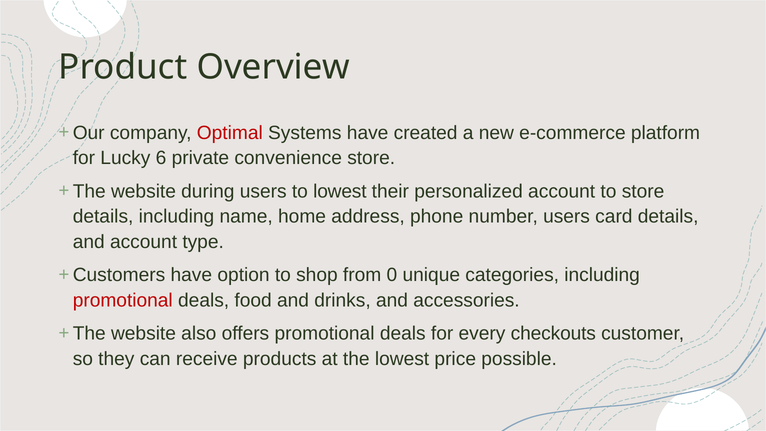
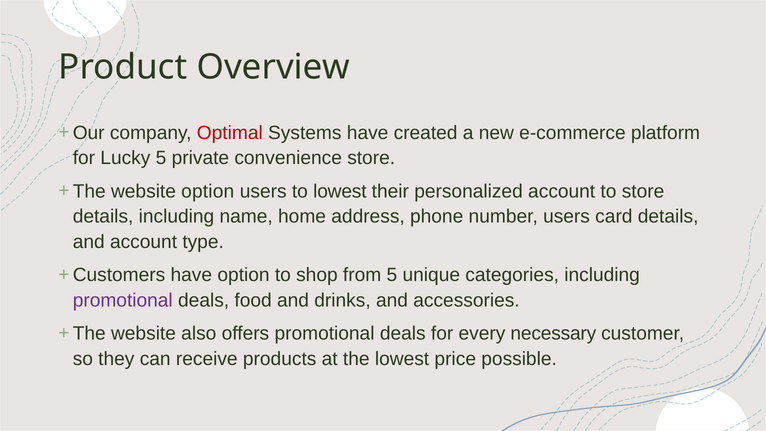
Lucky 6: 6 -> 5 (161, 158)
website during: during -> option (208, 191)
from 0: 0 -> 5 (392, 275)
promotional colour: red -> purple (123, 300)
checkouts: checkouts -> necessary (553, 333)
